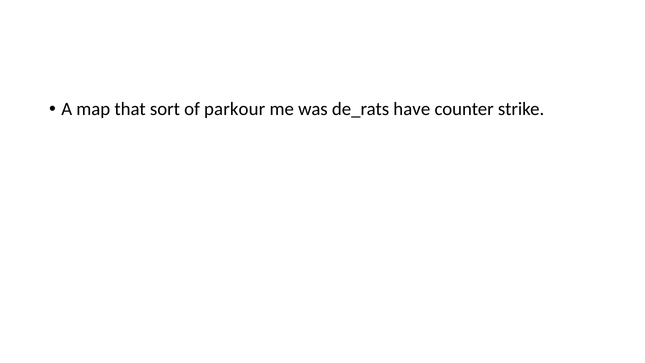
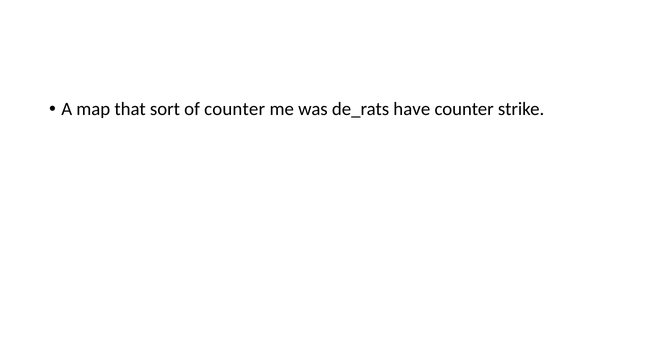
of parkour: parkour -> counter (235, 109)
